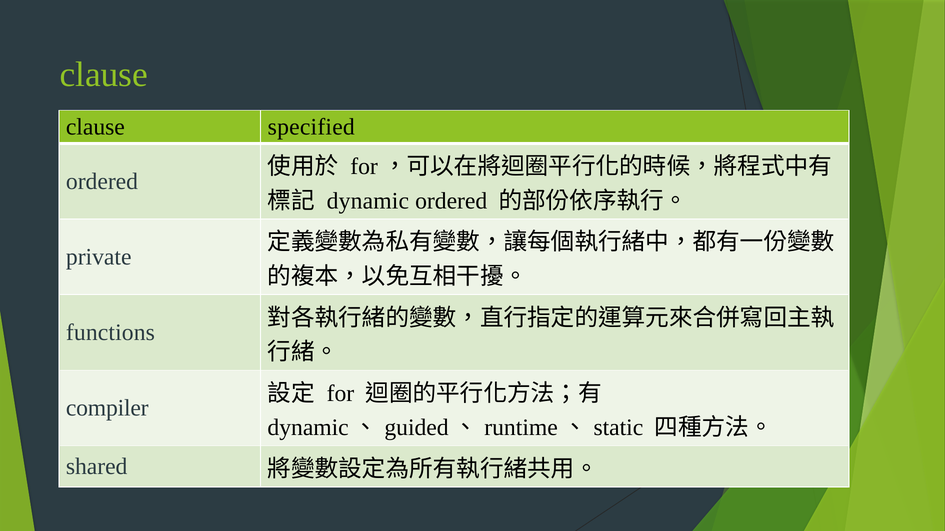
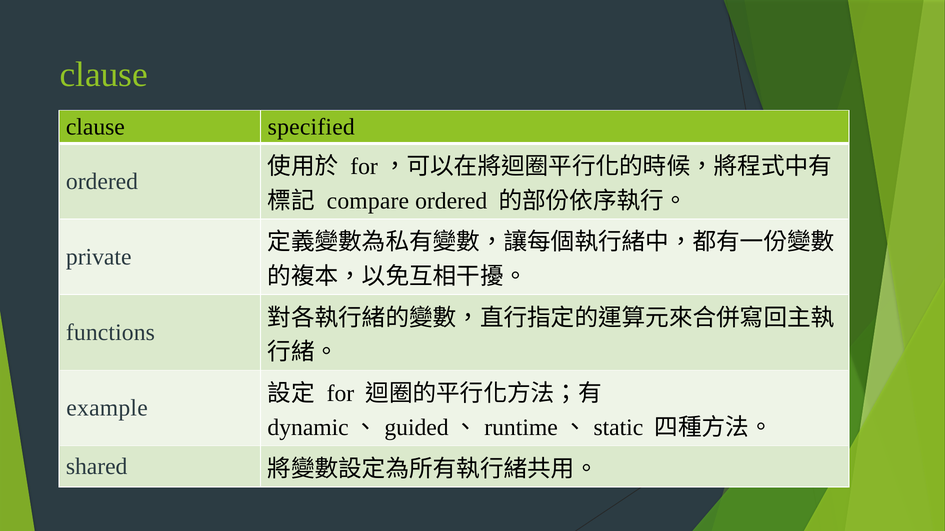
dynamic: dynamic -> compare (368, 201)
compiler: compiler -> example (107, 409)
